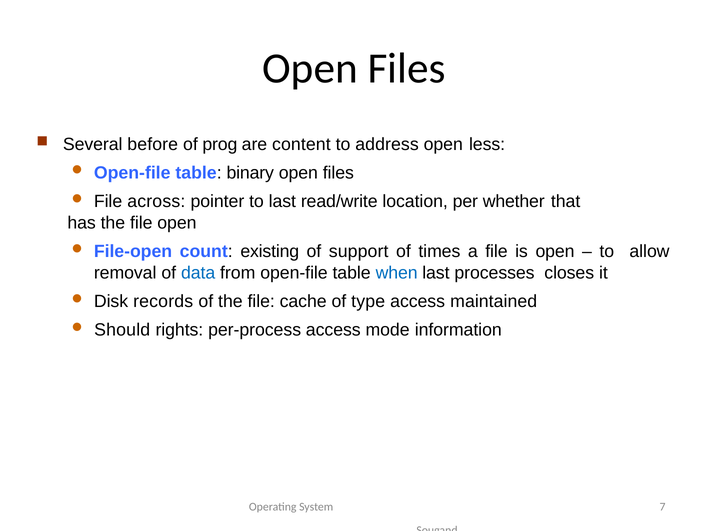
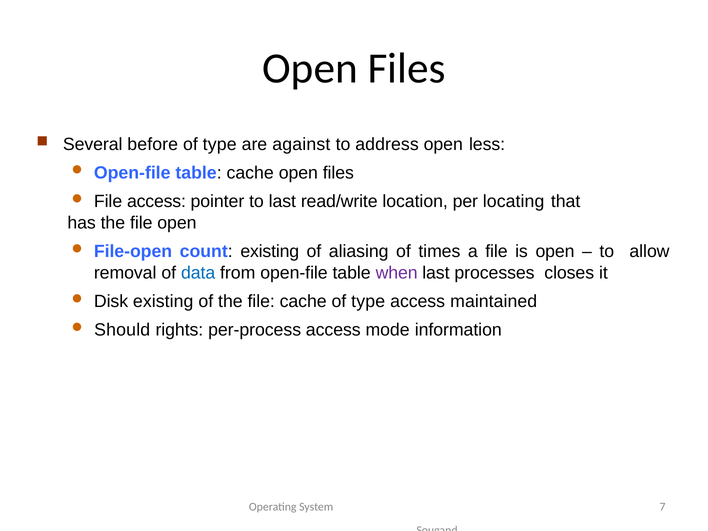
prog: prog -> type (220, 144)
content: content -> against (301, 144)
table binary: binary -> cache (250, 173)
File across: across -> access (156, 201)
whether: whether -> locating (514, 201)
support: support -> aliasing (359, 251)
when colour: blue -> purple (397, 273)
Disk records: records -> existing (163, 301)
